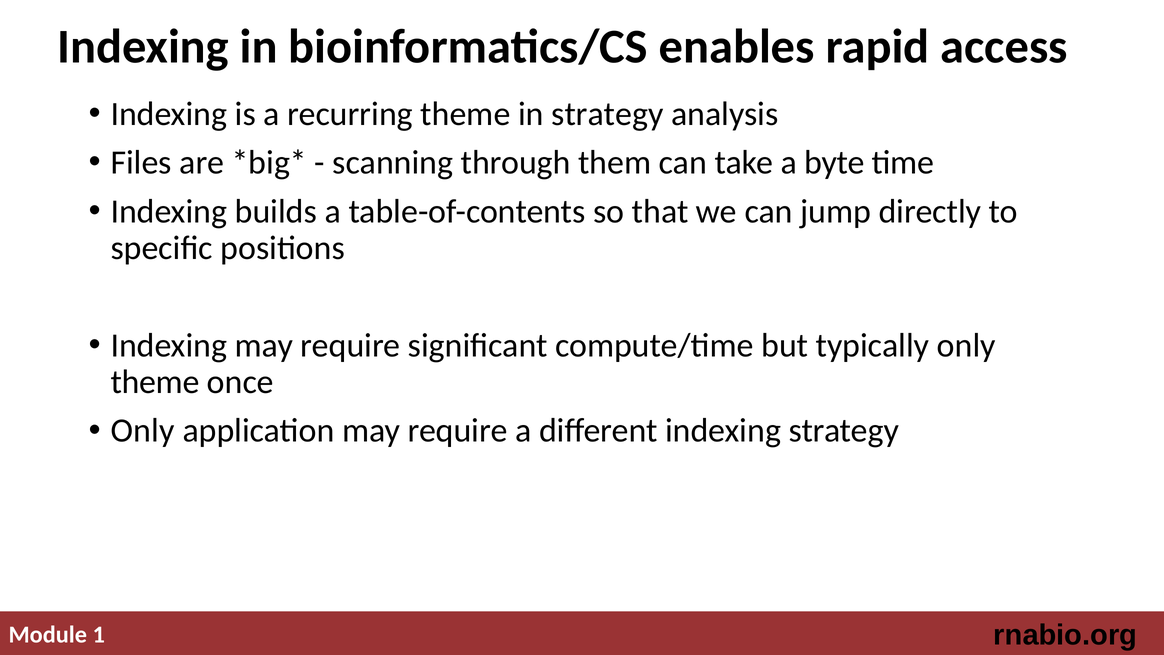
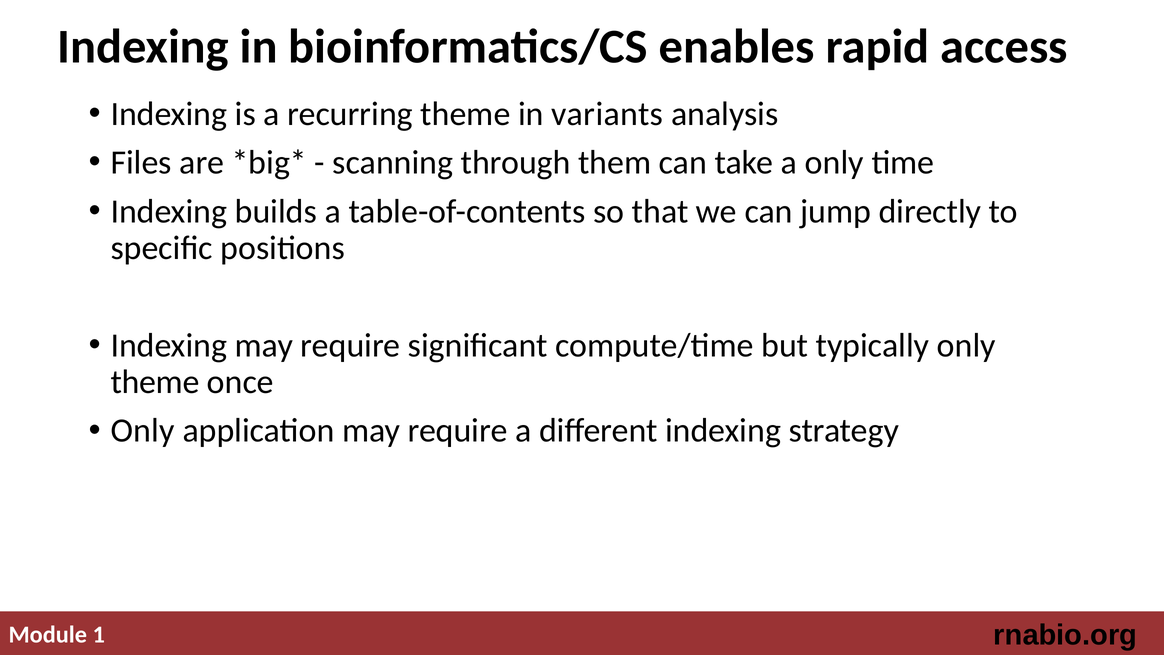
in strategy: strategy -> variants (607, 114)
a byte: byte -> only (834, 162)
